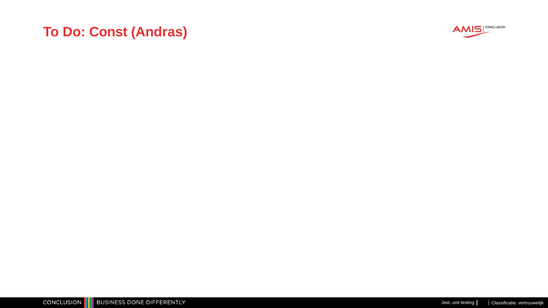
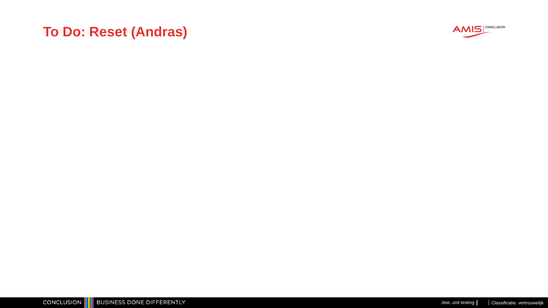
Const: Const -> Reset (108, 32)
